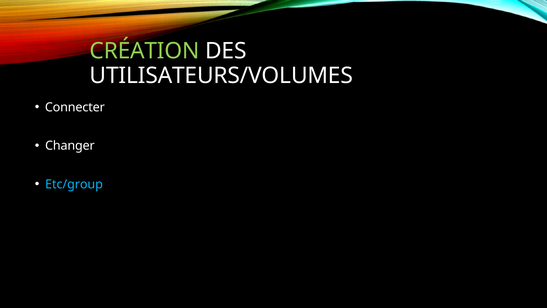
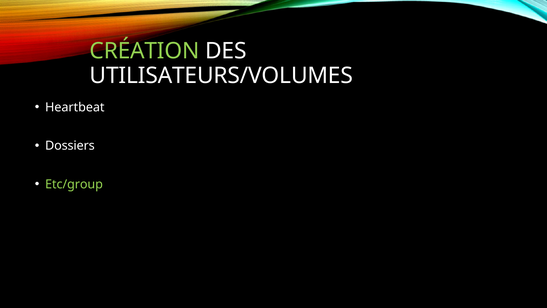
Connecter: Connecter -> Heartbeat (75, 107)
Changer: Changer -> Dossiers (70, 146)
Etc/group colour: light blue -> light green (74, 184)
